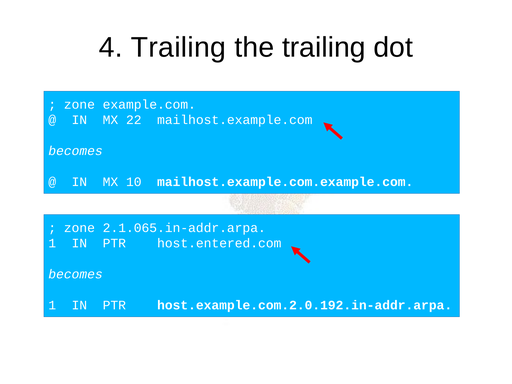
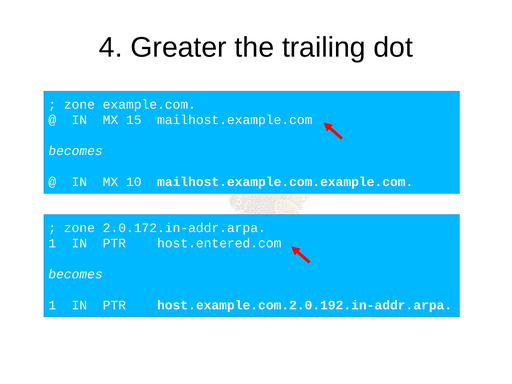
4 Trailing: Trailing -> Greater (179, 48)
22: 22 -> 15 (134, 120)
2.1.065.in-addr.arpa: 2.1.065.in-addr.arpa -> 2.0.172.in-addr.arpa (184, 228)
